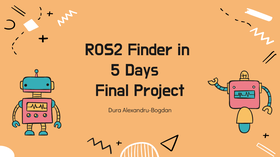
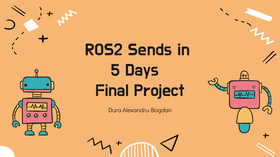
Finder: Finder -> Sends (150, 50)
